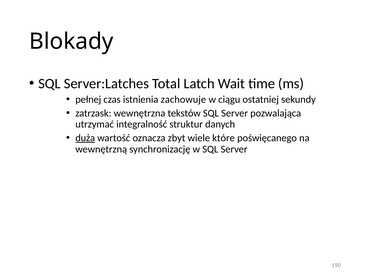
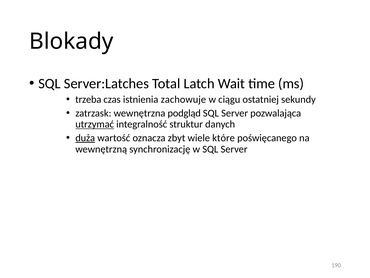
pełnej: pełnej -> trzeba (88, 99)
tekstów: tekstów -> podgląd (184, 113)
utrzymać underline: none -> present (95, 124)
